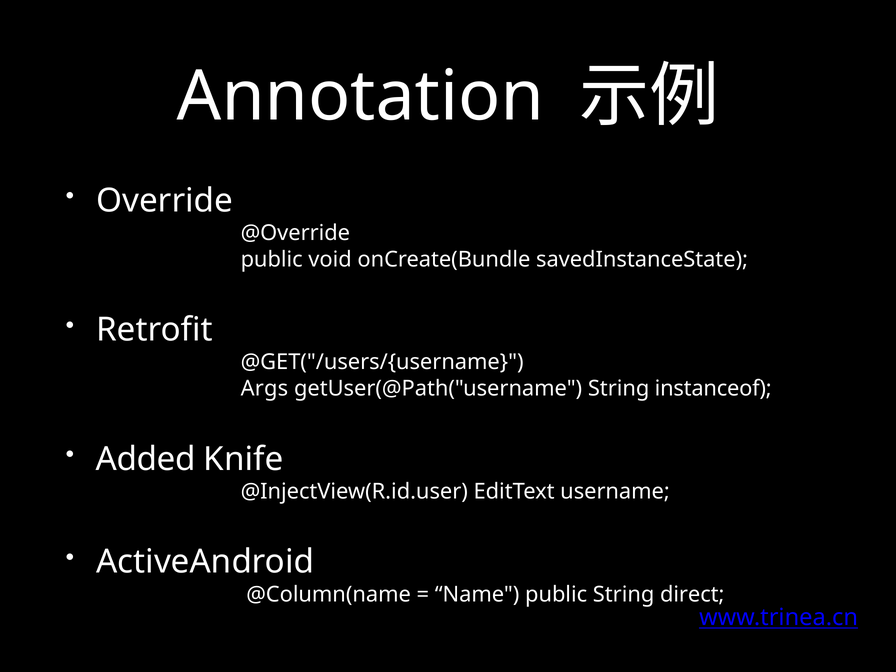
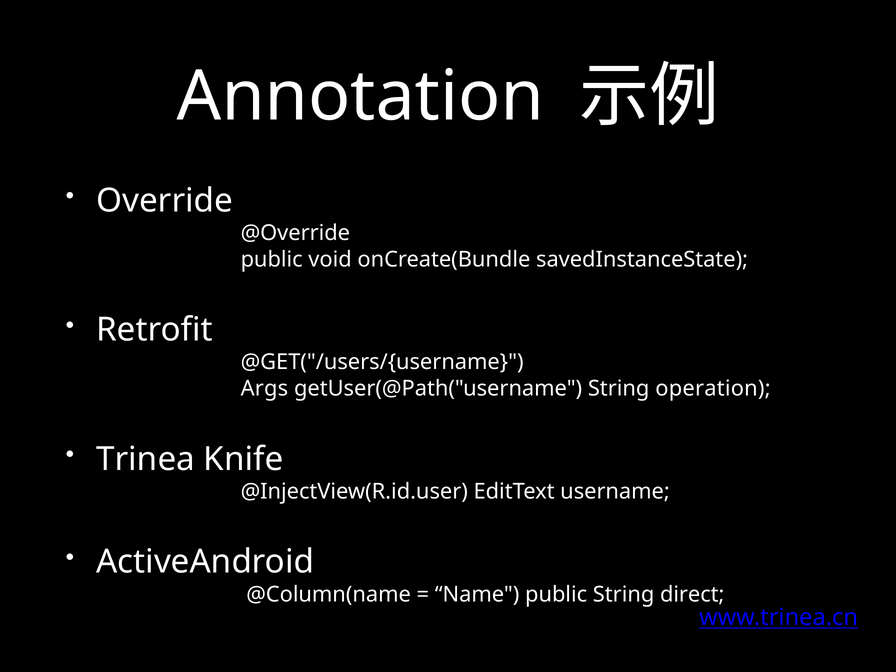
instanceof: instanceof -> operation (713, 388)
Added: Added -> Trinea (146, 459)
